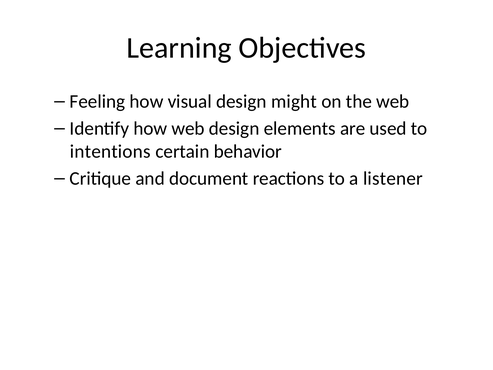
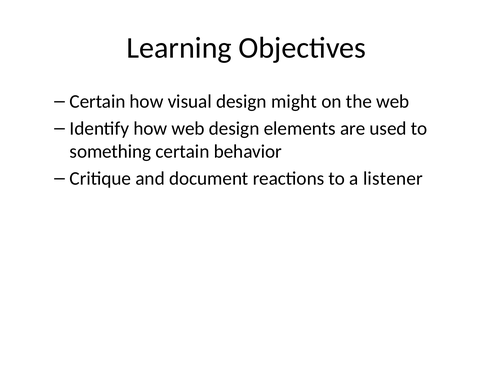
Feeling: Feeling -> Certain (98, 102)
intentions: intentions -> something (110, 151)
